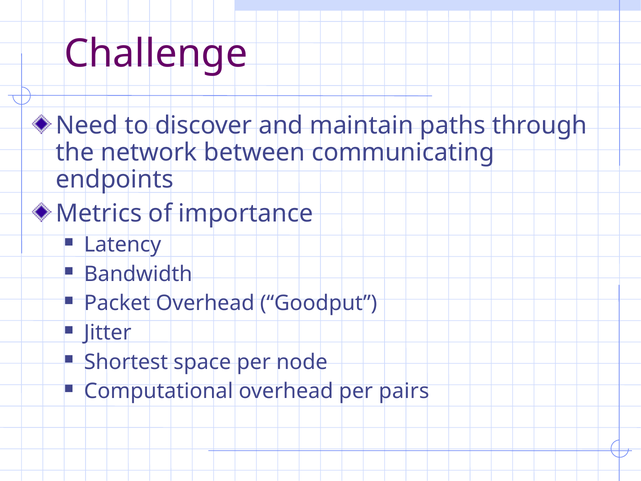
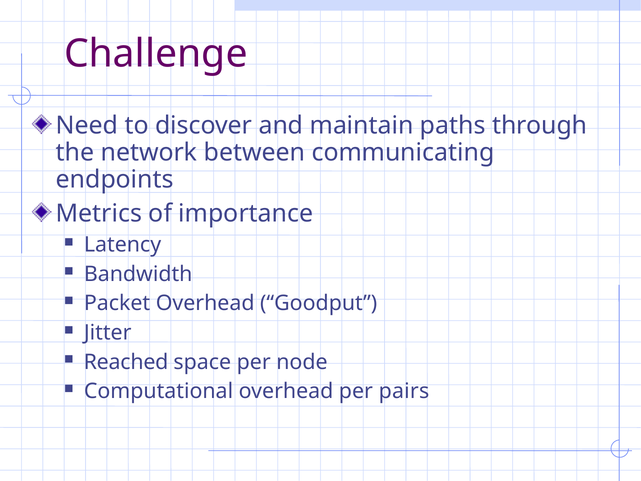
Shortest: Shortest -> Reached (126, 362)
